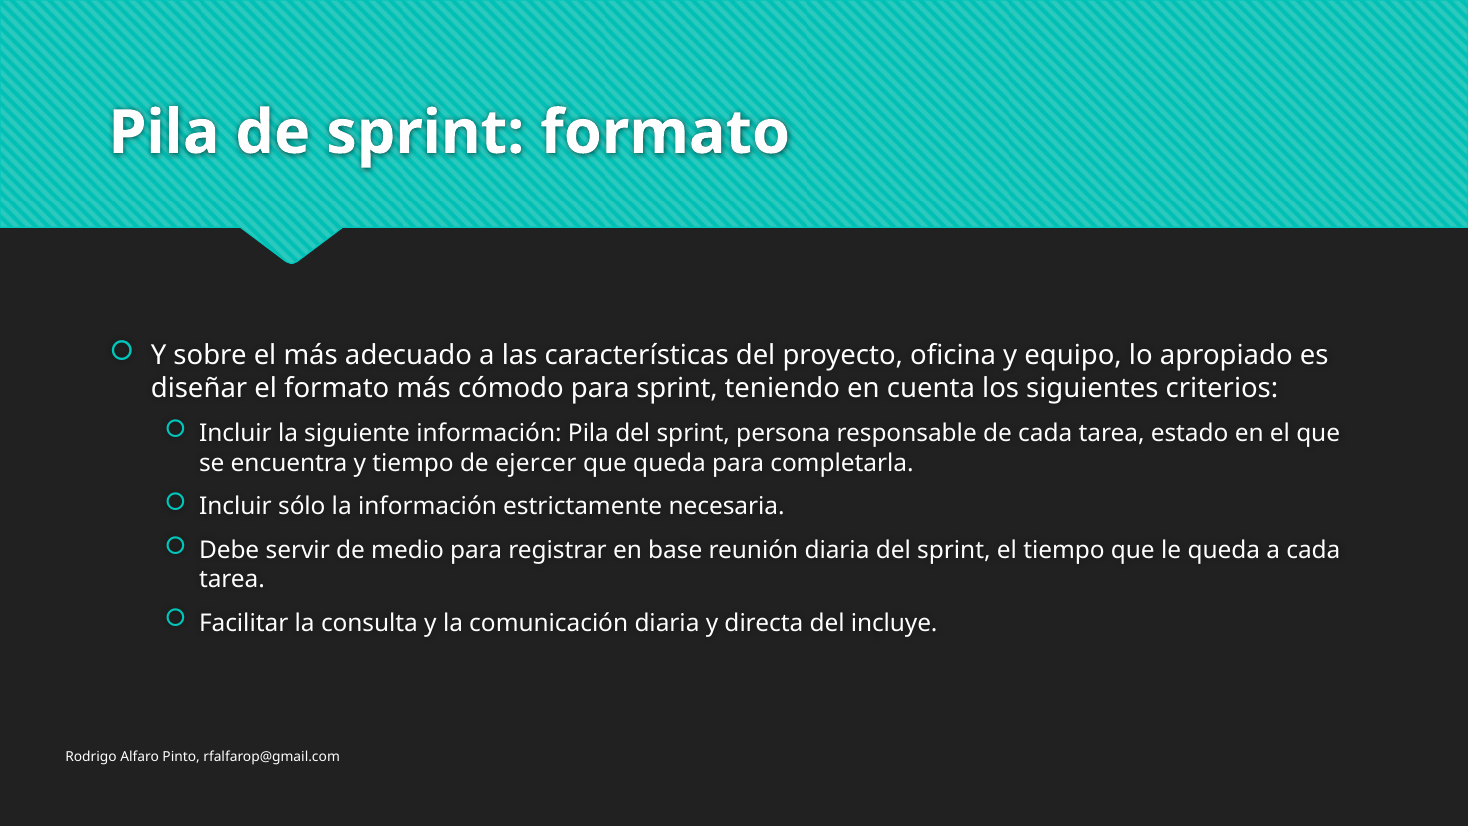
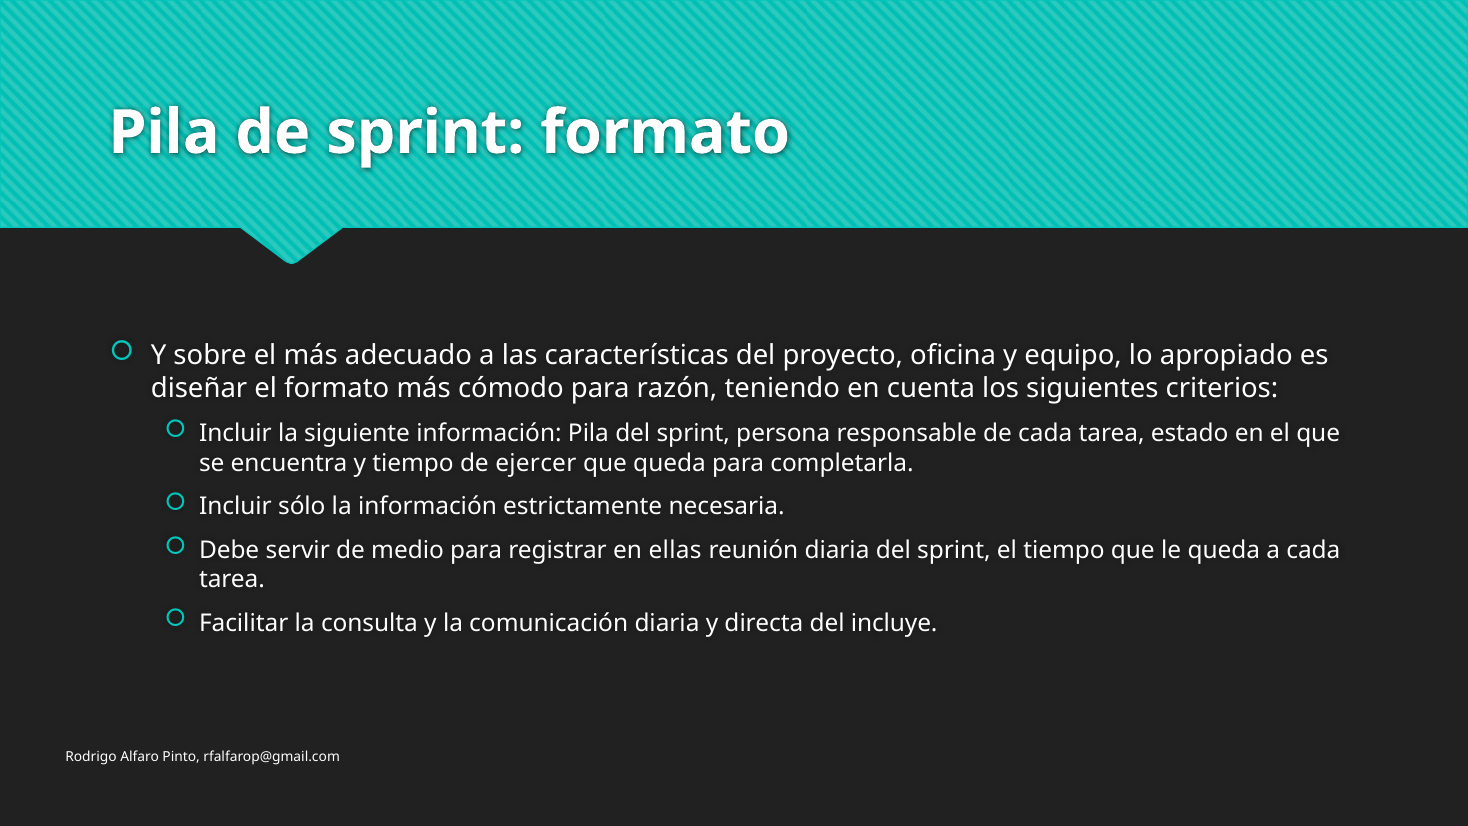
para sprint: sprint -> razón (677, 389)
base: base -> ellas (675, 550)
